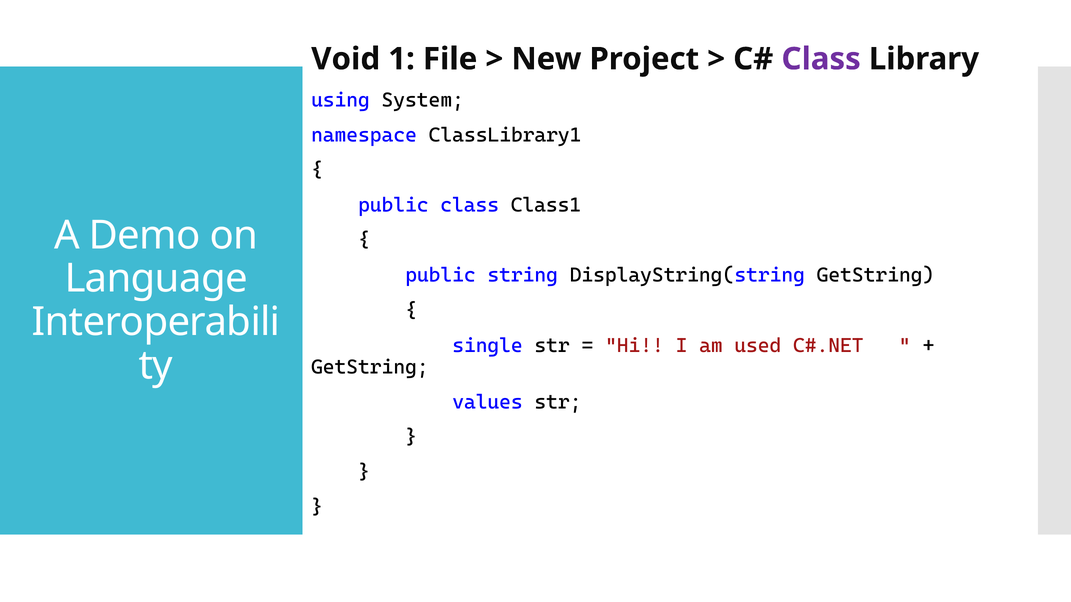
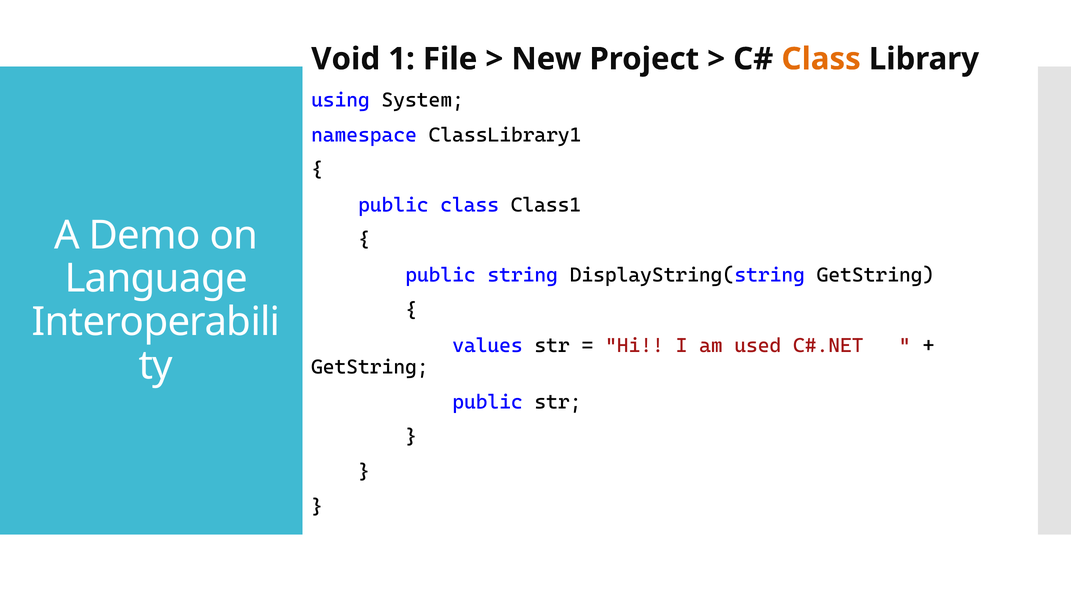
Class colour: purple -> orange (821, 59)
single: single -> values (487, 346)
values: values -> public (487, 402)
